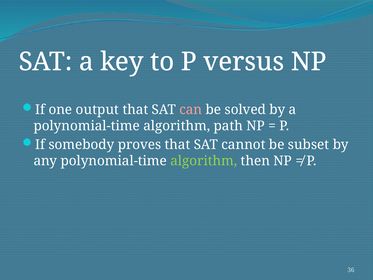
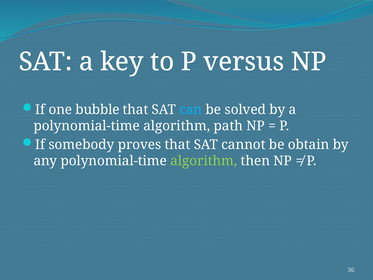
output: output -> bubble (97, 110)
can colour: pink -> light blue (191, 110)
subset: subset -> obtain (309, 145)
